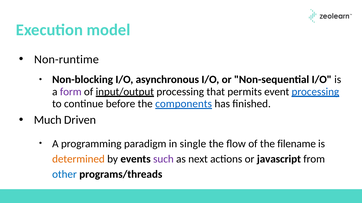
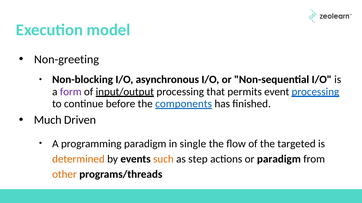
Non-runtime: Non-runtime -> Non-greeting (67, 59)
filename: filename -> targeted (297, 144)
such colour: purple -> orange (163, 159)
next: next -> step (198, 159)
or javascript: javascript -> paradigm (279, 159)
other colour: blue -> orange (64, 175)
